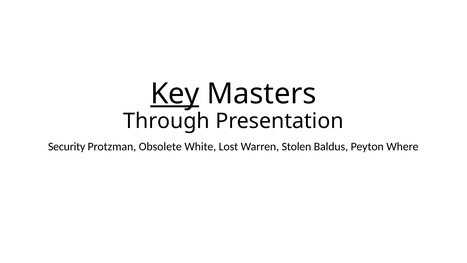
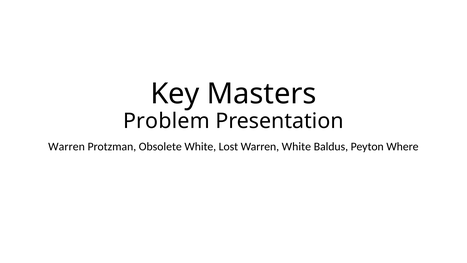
Key underline: present -> none (175, 94)
Through: Through -> Problem (166, 121)
Security: Security -> Warren (67, 146)
Warren Stolen: Stolen -> White (296, 146)
